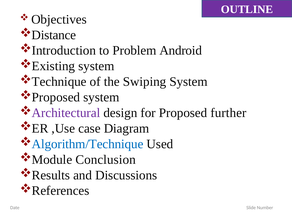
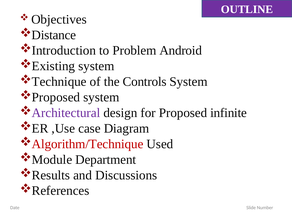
Swiping: Swiping -> Controls (145, 82)
further: further -> infinite (229, 113)
Algorithm/Technique colour: blue -> red (88, 144)
Conclusion: Conclusion -> Department (106, 160)
